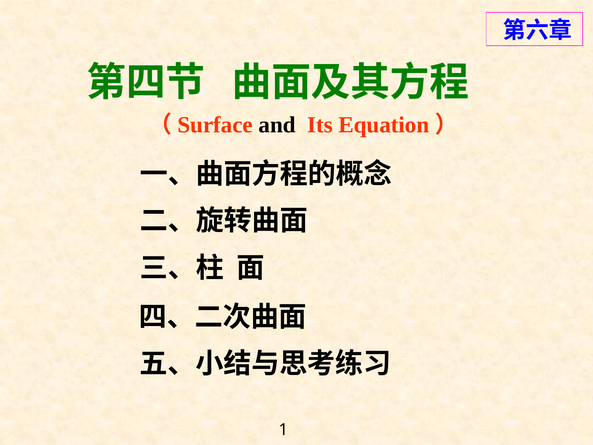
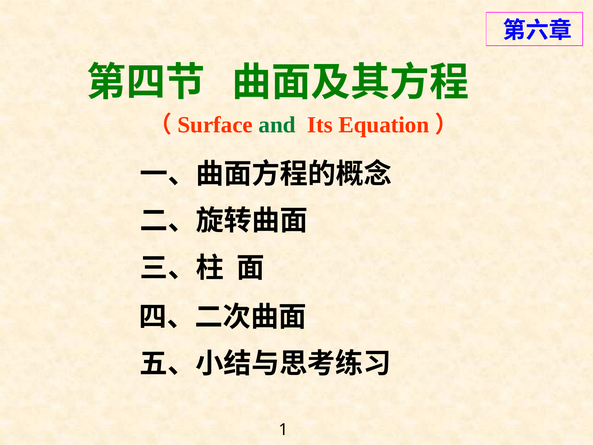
and colour: black -> green (277, 125)
